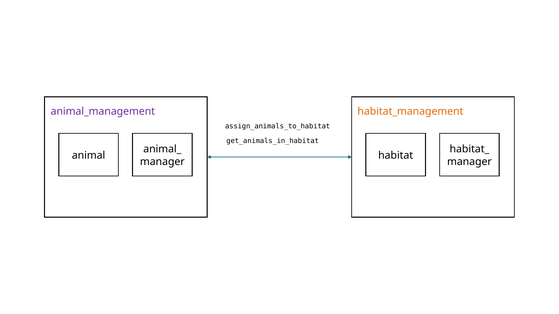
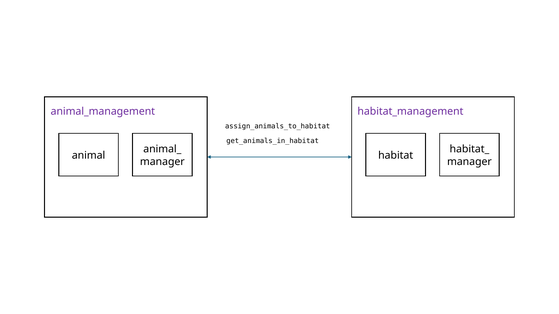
habitat_management colour: orange -> purple (410, 112)
